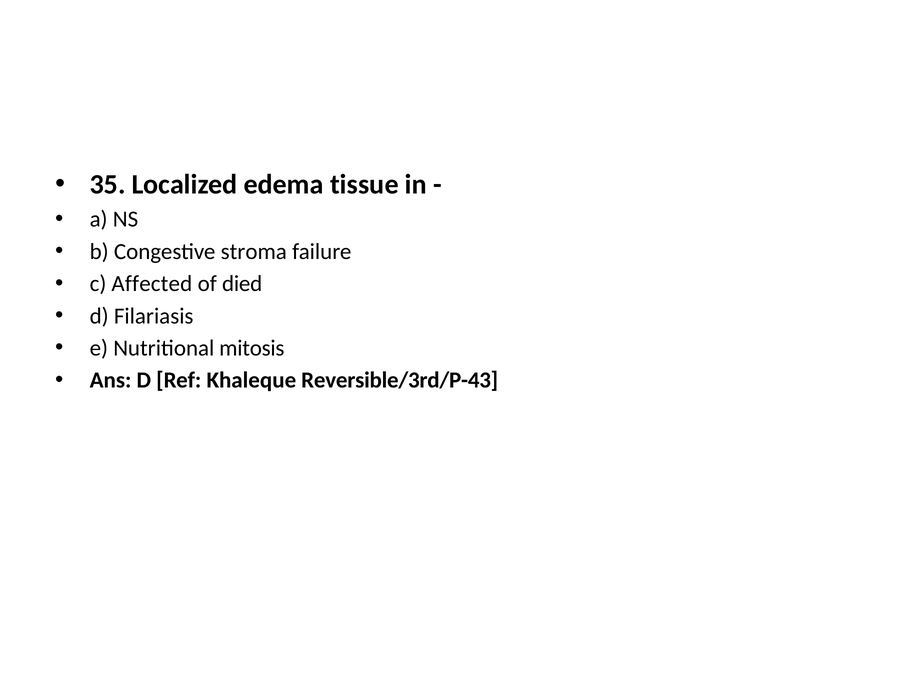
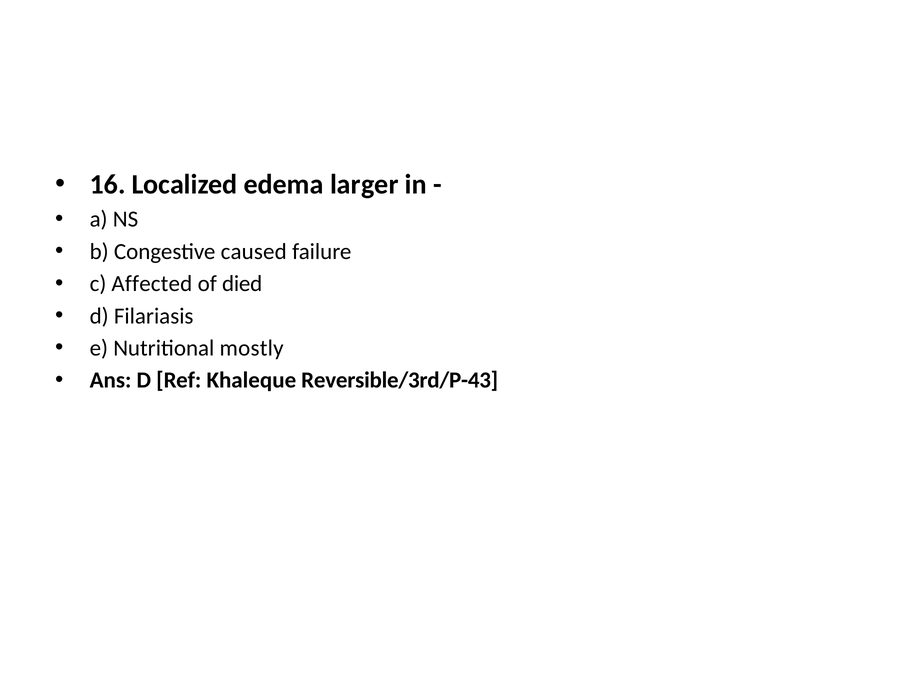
35: 35 -> 16 (108, 184)
tissue: tissue -> larger (364, 184)
stroma: stroma -> caused (254, 252)
mitosis: mitosis -> mostly (252, 348)
